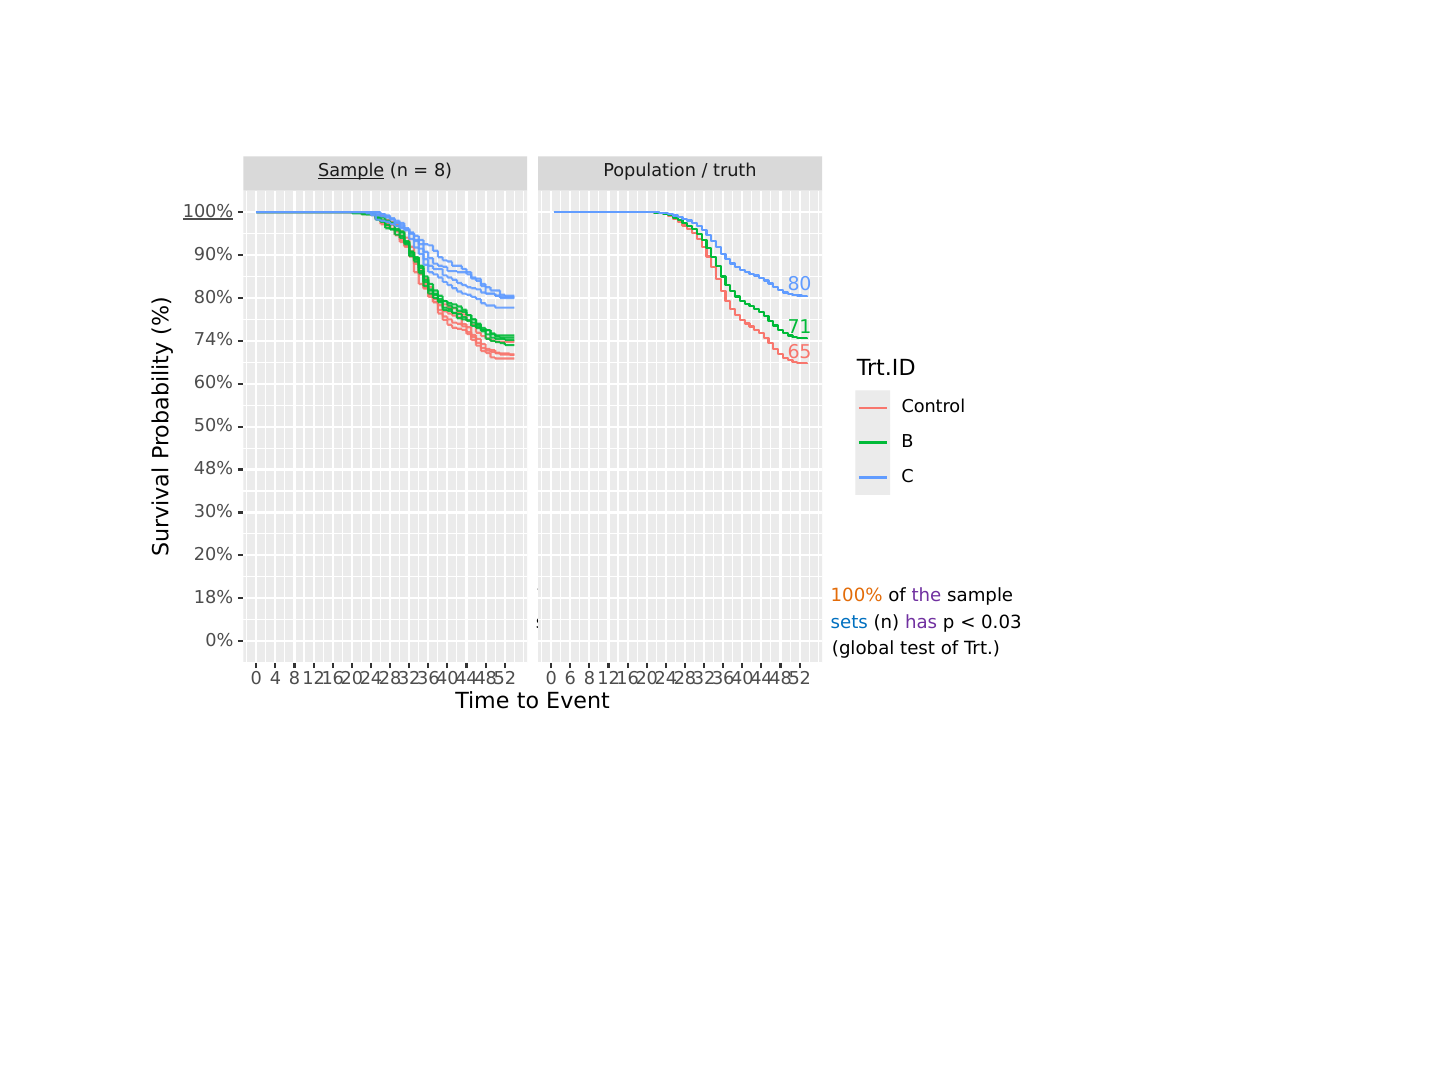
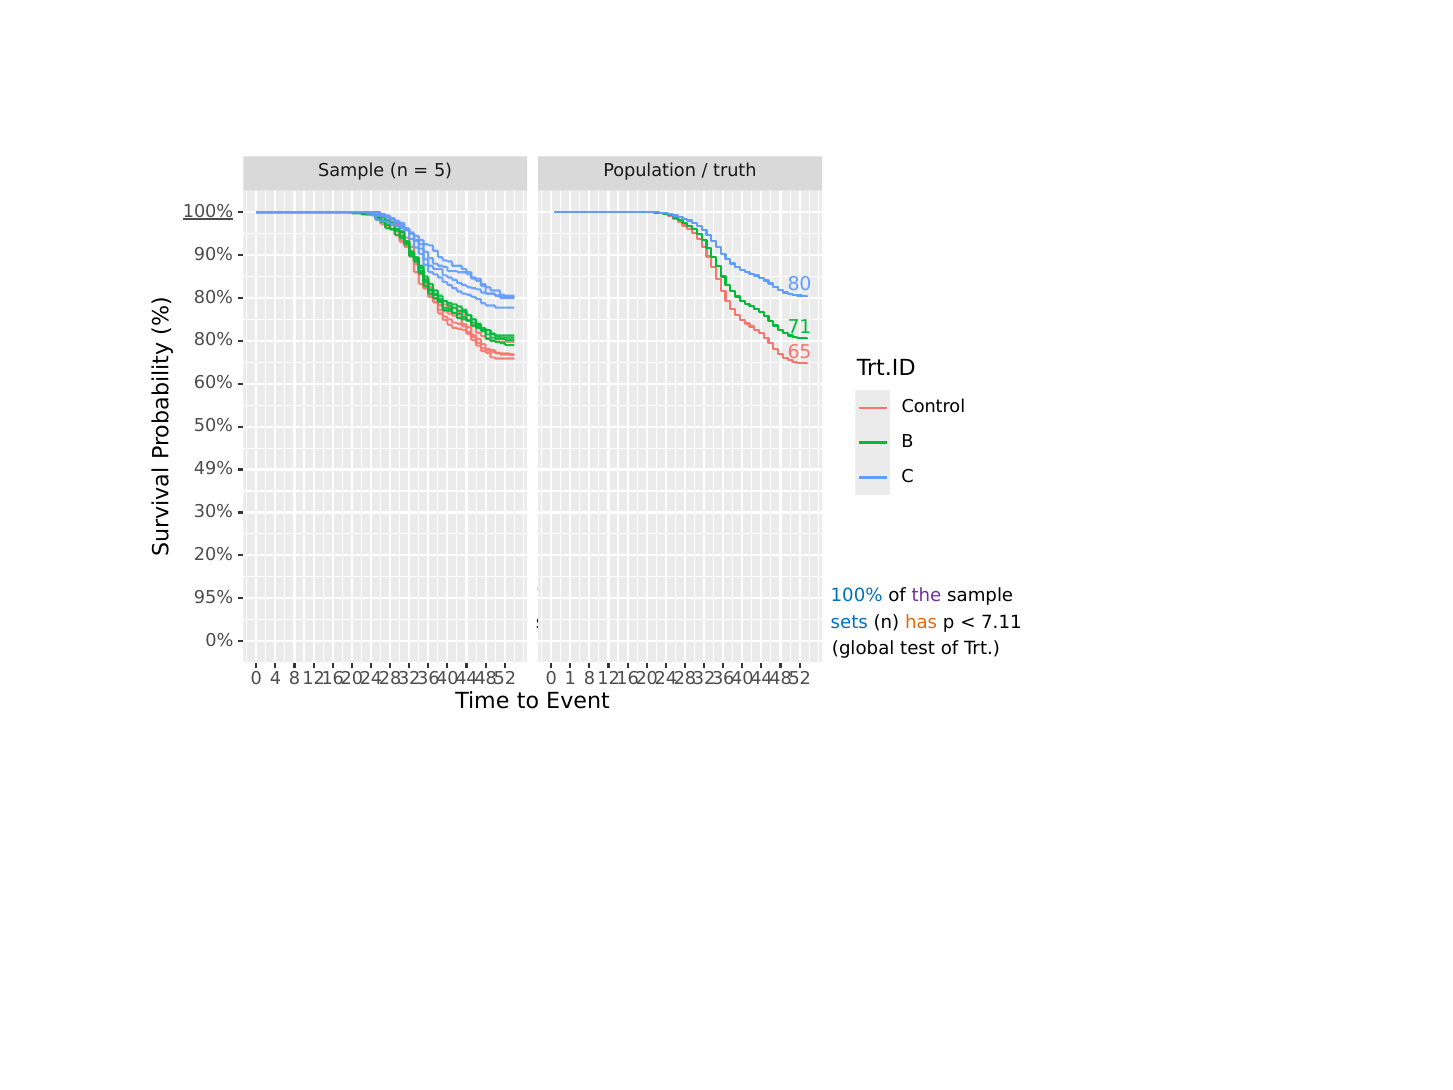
Sample underline: present -> none (351, 171)
8: 8 -> 5 (443, 171)
74%: 74% -> 80% (214, 340)
48%: 48% -> 49% (214, 469)
100% colour: orange -> blue (857, 596)
18%: 18% -> 95% (214, 597)
has colour: purple -> orange (921, 622)
0.03: 0.03 -> 7.11 (1001, 622)
6: 6 -> 1 (570, 678)
